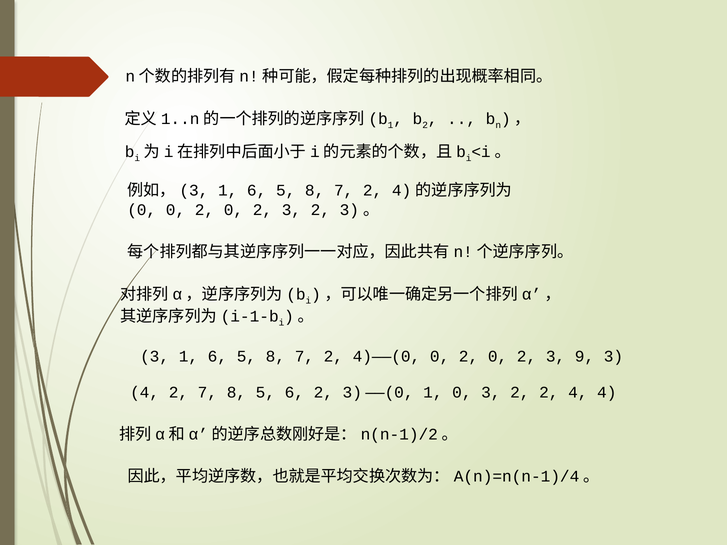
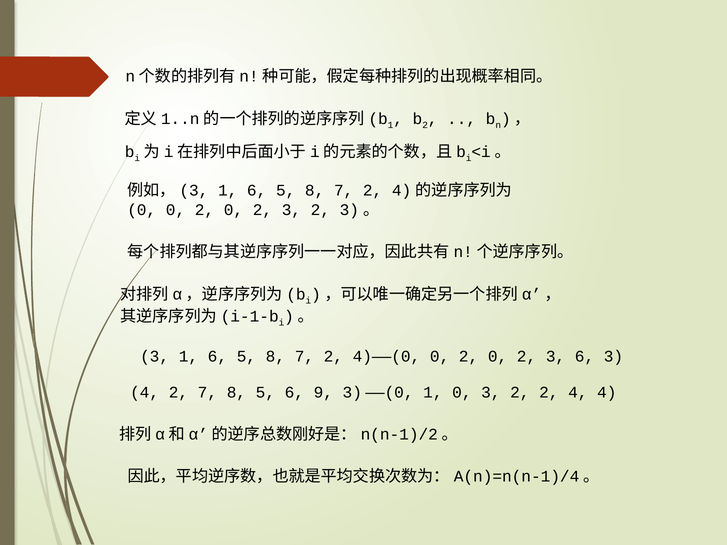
3 9: 9 -> 6 (585, 356)
6 2: 2 -> 9 (323, 393)
